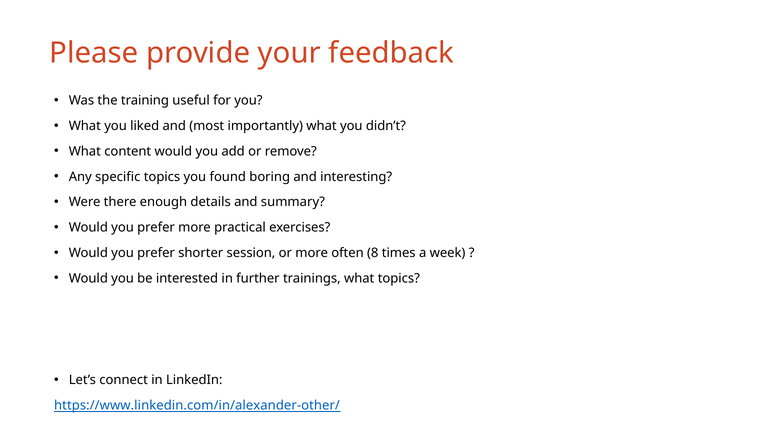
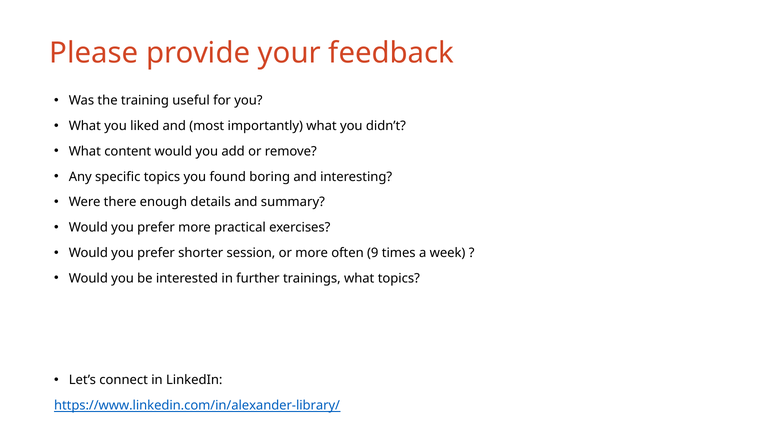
8: 8 -> 9 (373, 253)
https://www.linkedin.com/in/alexander-other/: https://www.linkedin.com/in/alexander-other/ -> https://www.linkedin.com/in/alexander-library/ (197, 406)
